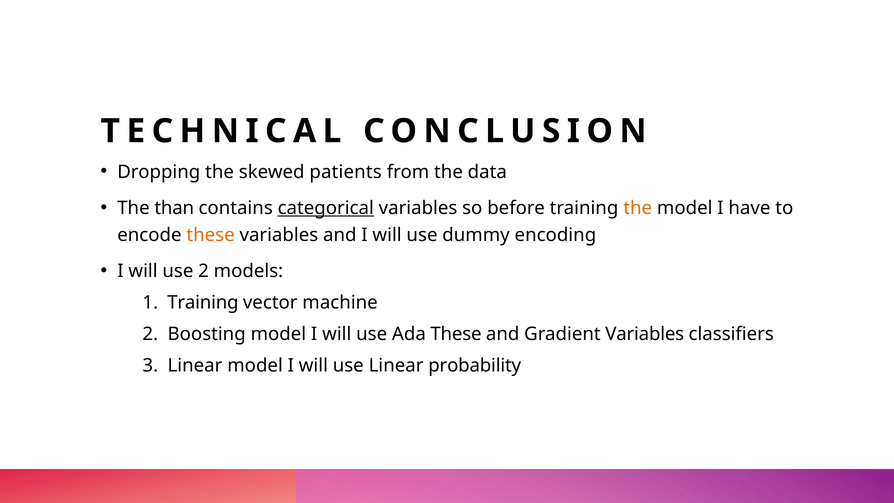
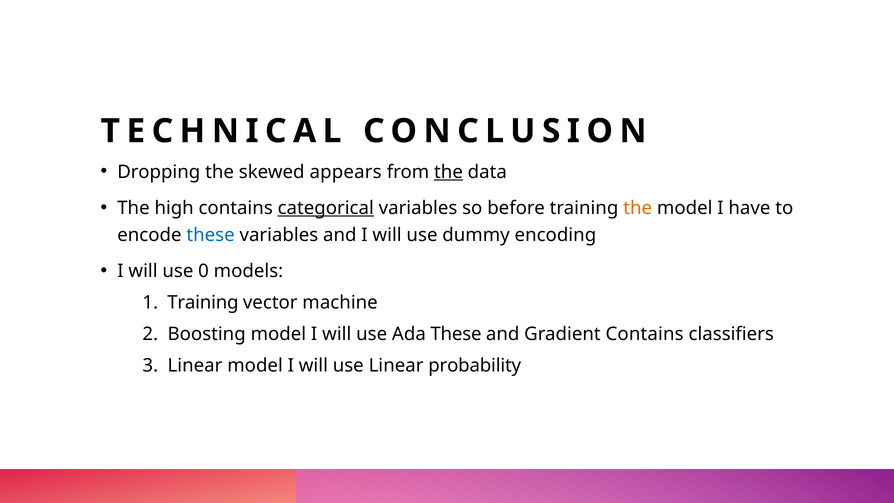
patients: patients -> appears (346, 172)
the underline: none -> present (448, 172)
than: than -> high (174, 208)
these colour: orange -> blue (211, 235)
use 2: 2 -> 0 (204, 271)
Gradient Variables: Variables -> Contains (645, 334)
